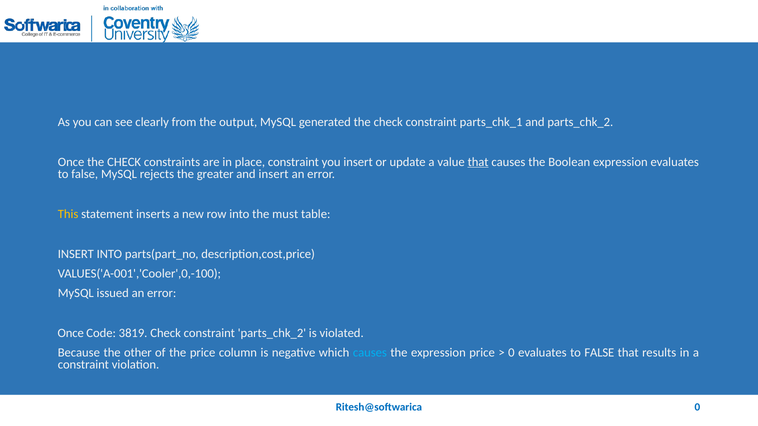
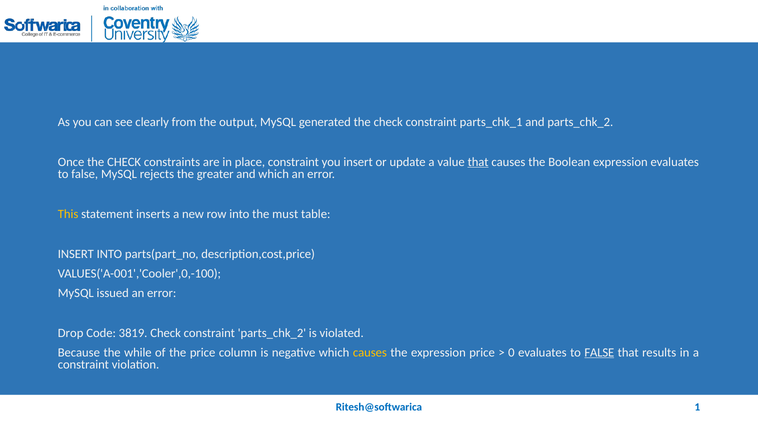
and insert: insert -> which (274, 174)
Once: Once -> Drop (71, 333)
other: other -> while (138, 353)
causes colour: light blue -> yellow (370, 353)
FALSE underline: none -> present (599, 353)
Ritesh@softwarica 0: 0 -> 1 (697, 407)
